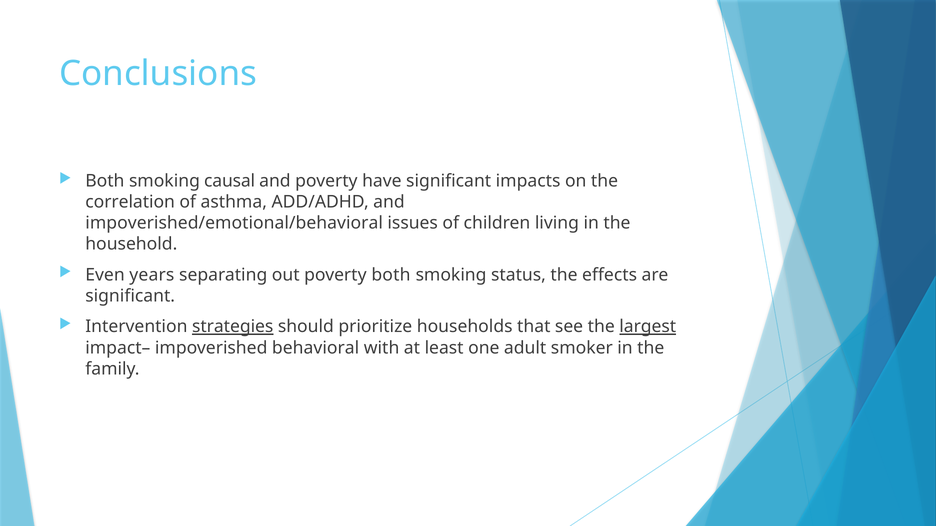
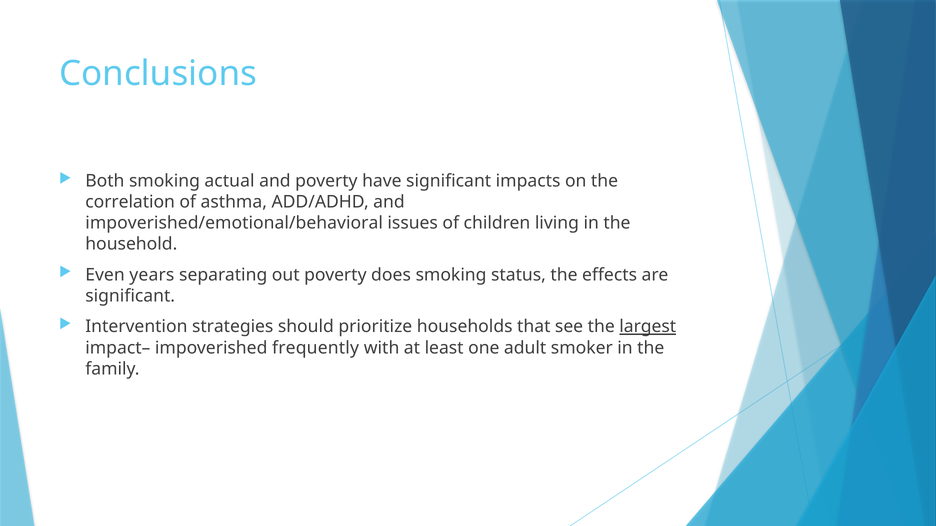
causal: causal -> actual (230, 181)
poverty both: both -> does (391, 275)
strategies underline: present -> none (233, 327)
behavioral: behavioral -> frequently (316, 348)
